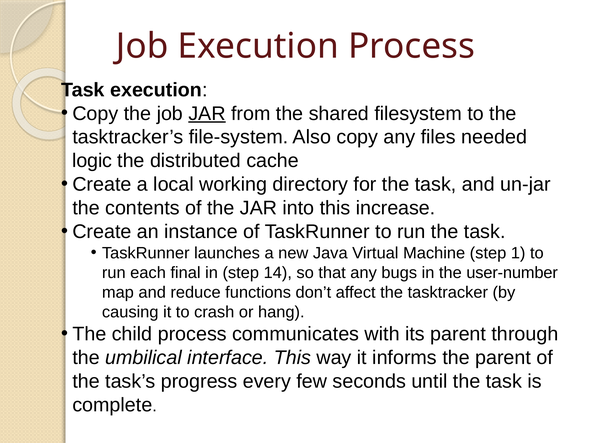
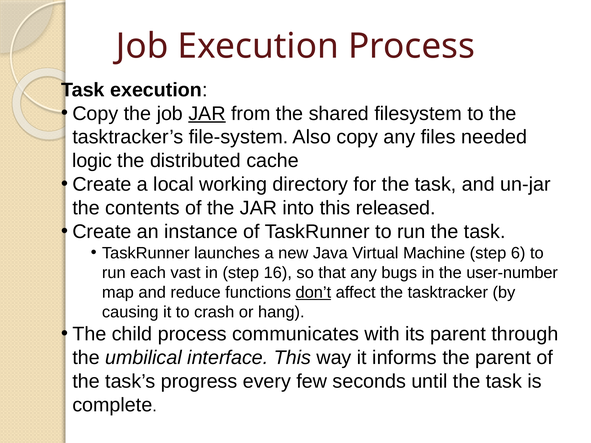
increase: increase -> released (396, 208)
1: 1 -> 6 (518, 253)
final: final -> vast (185, 273)
14: 14 -> 16 (278, 273)
don’t underline: none -> present (313, 293)
